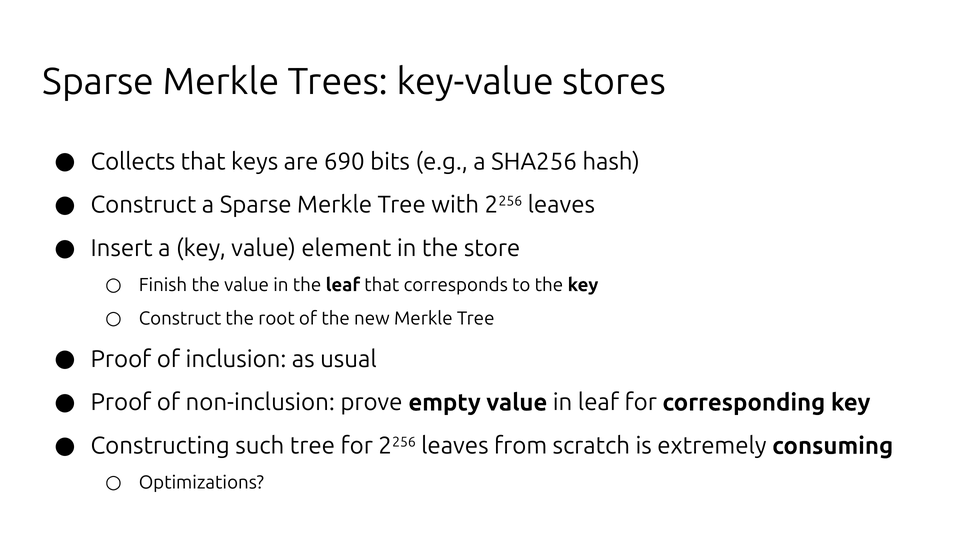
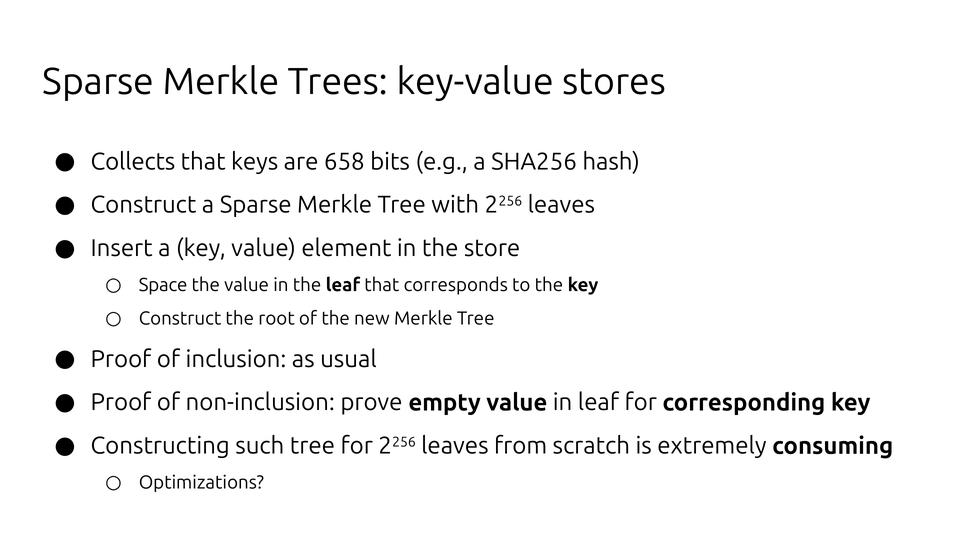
690: 690 -> 658 (344, 162)
Finish: Finish -> Space (163, 285)
